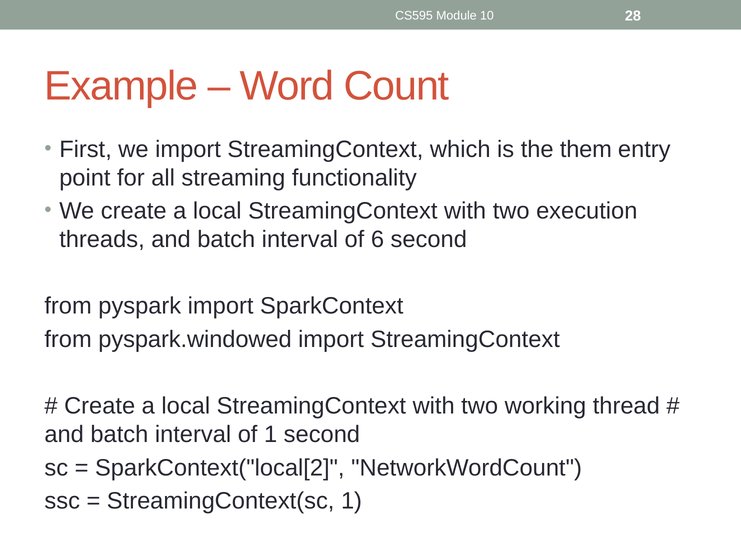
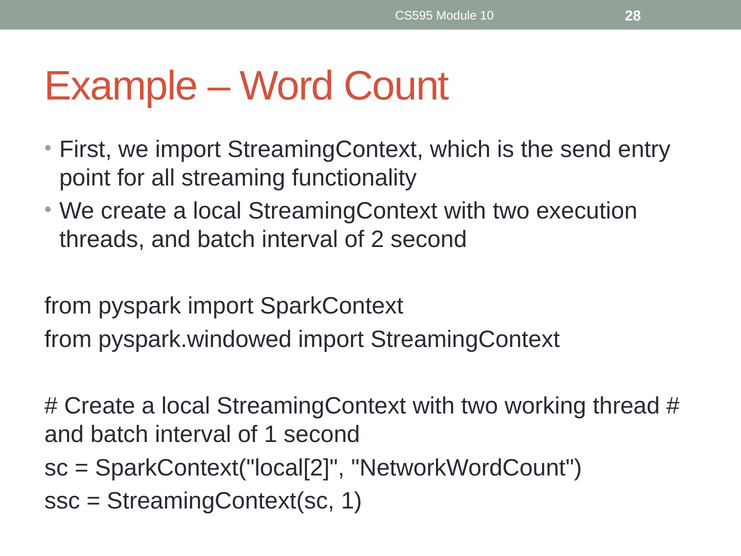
them: them -> send (586, 149)
6: 6 -> 2 (377, 239)
